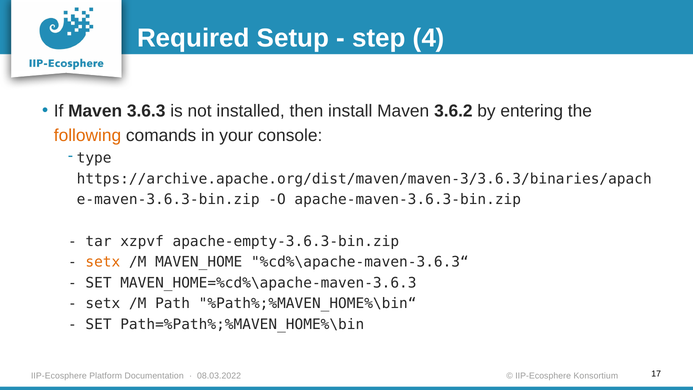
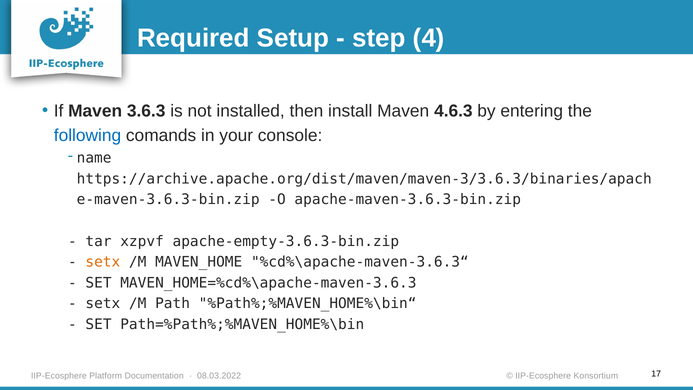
3.6.2: 3.6.2 -> 4.6.3 (453, 111)
following colour: orange -> blue (87, 136)
type: type -> name (94, 158)
